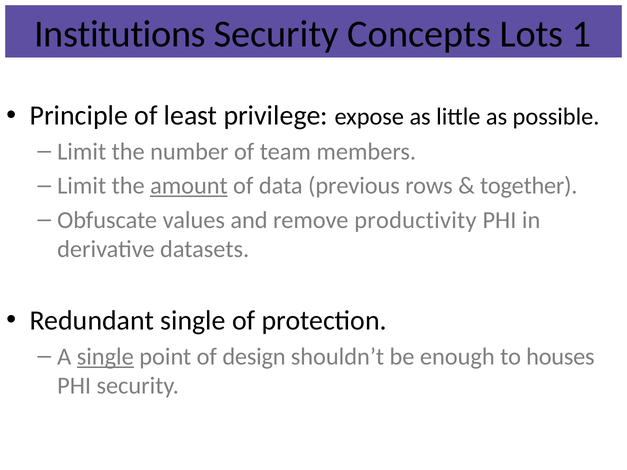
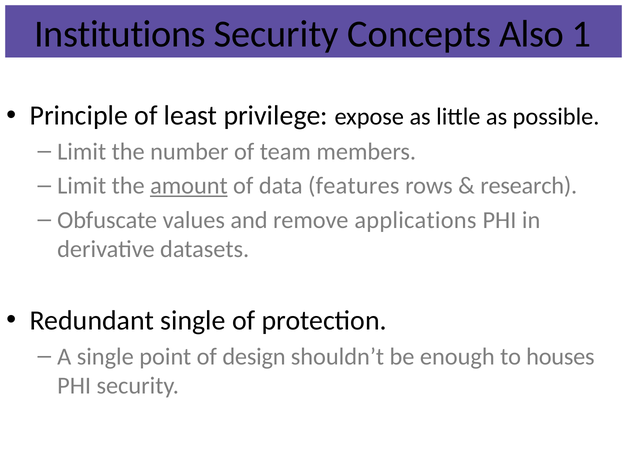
Lots: Lots -> Also (532, 34)
previous: previous -> features (354, 186)
together: together -> research (529, 186)
productivity: productivity -> applications (415, 220)
single underline: present -> none (105, 357)
